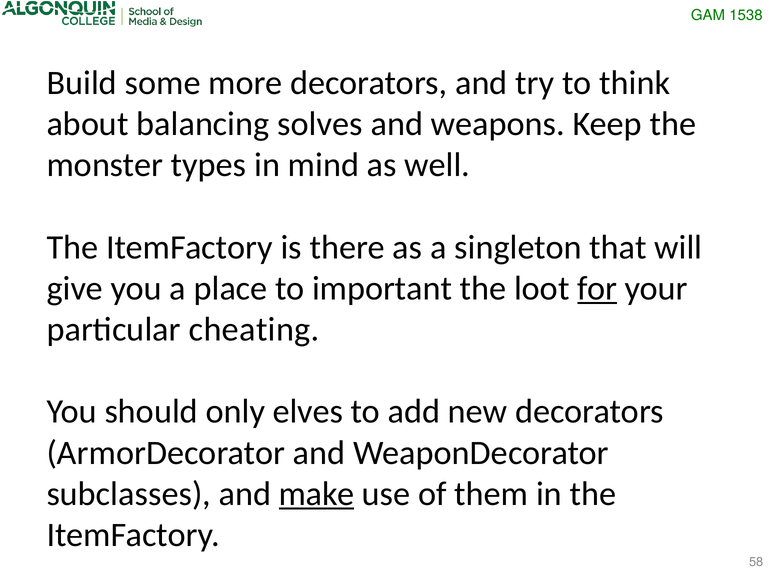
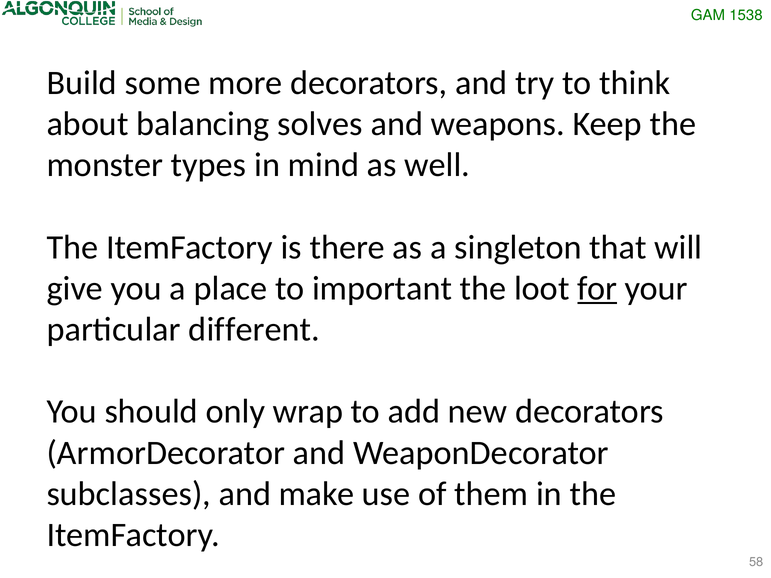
cheating: cheating -> different (254, 330)
elves: elves -> wrap (308, 412)
make underline: present -> none (317, 494)
